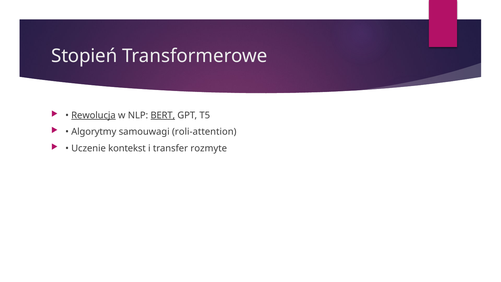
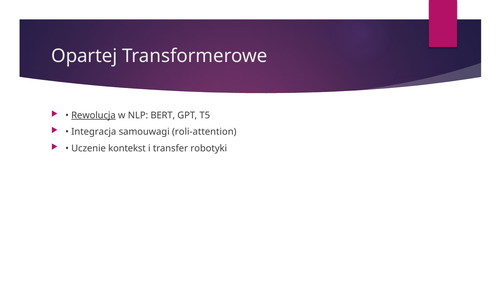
Stopień: Stopień -> Opartej (84, 56)
BERT underline: present -> none (163, 115)
Algorytmy: Algorytmy -> Integracja (94, 132)
rozmyte: rozmyte -> robotyki (209, 148)
